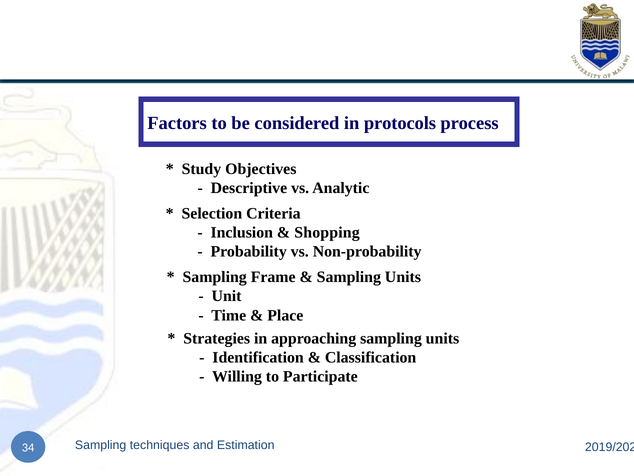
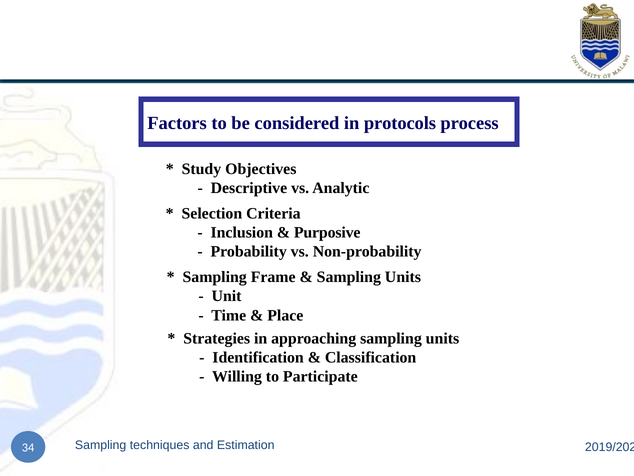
Shopping: Shopping -> Purposive (327, 232)
